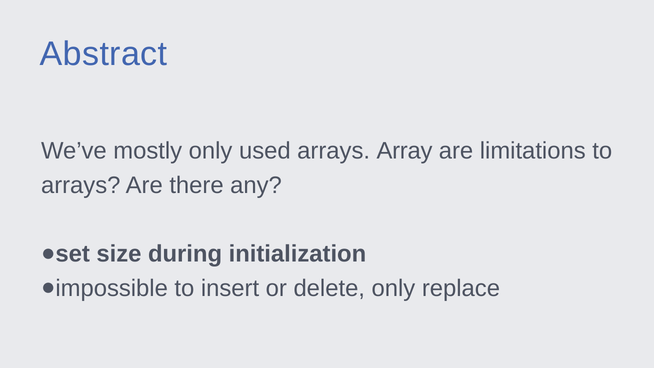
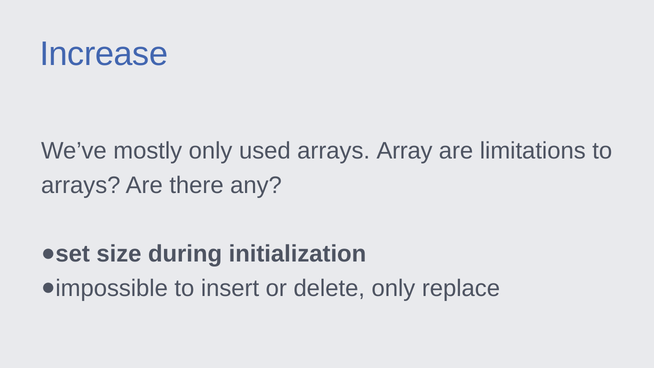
Abstract: Abstract -> Increase (104, 54)
